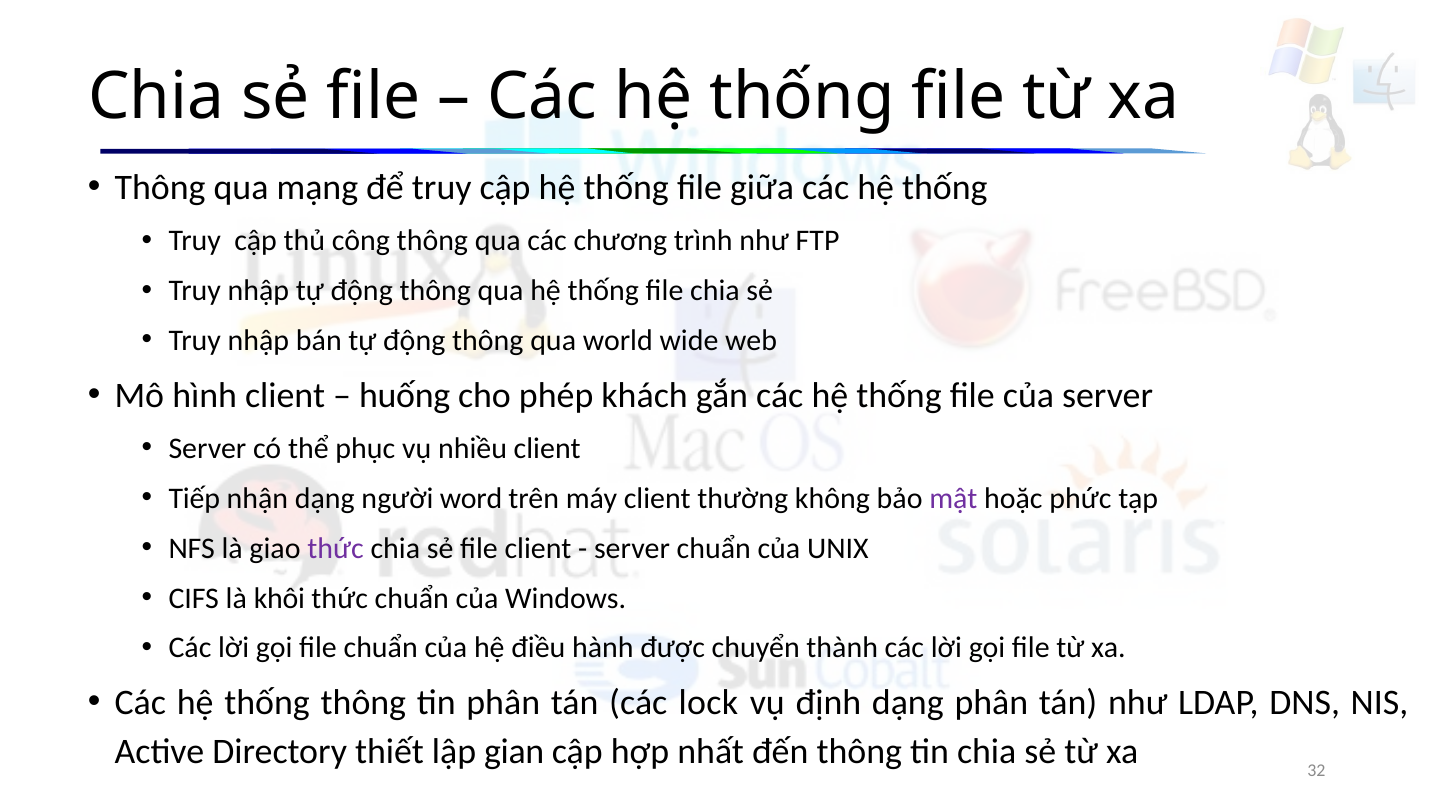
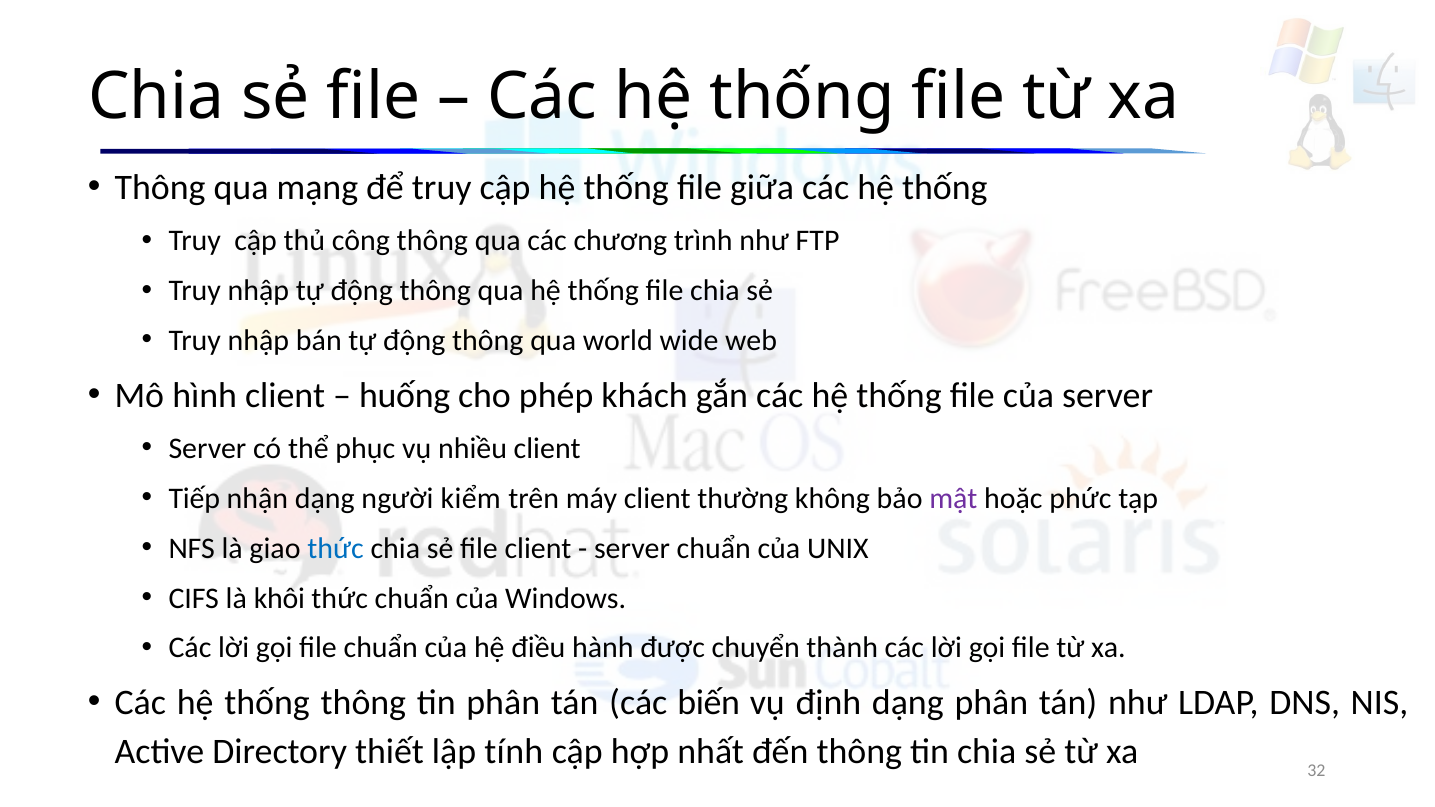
word: word -> kiểm (471, 499)
thức colour: purple -> blue (336, 548)
lock: lock -> biến (709, 703)
gian: gian -> tính (514, 752)
